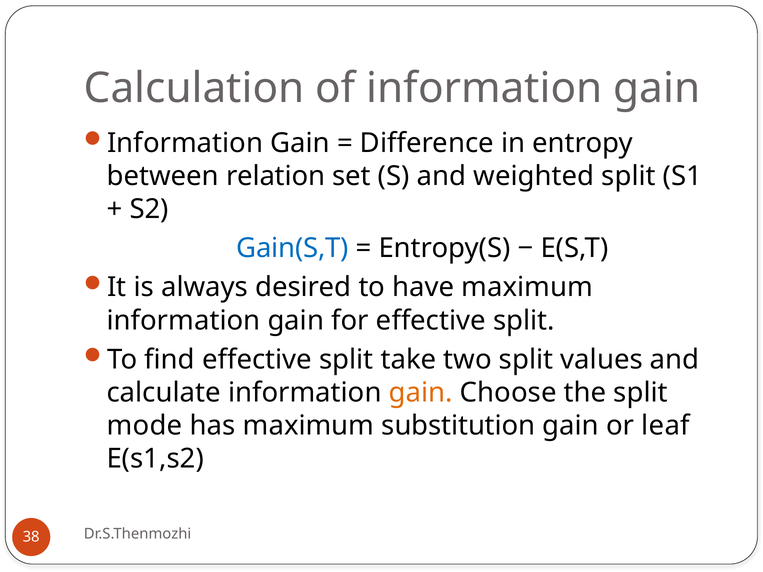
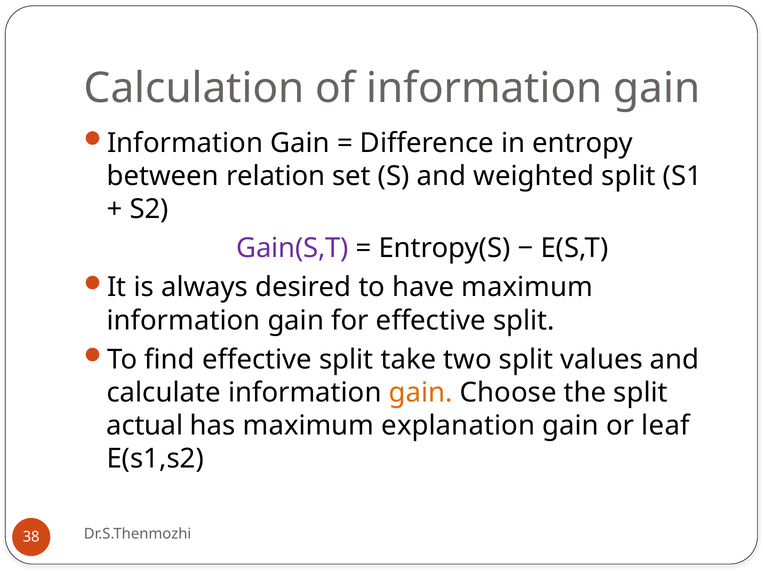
Gain(S,T colour: blue -> purple (293, 248)
mode: mode -> actual (145, 426)
substitution: substitution -> explanation (458, 426)
